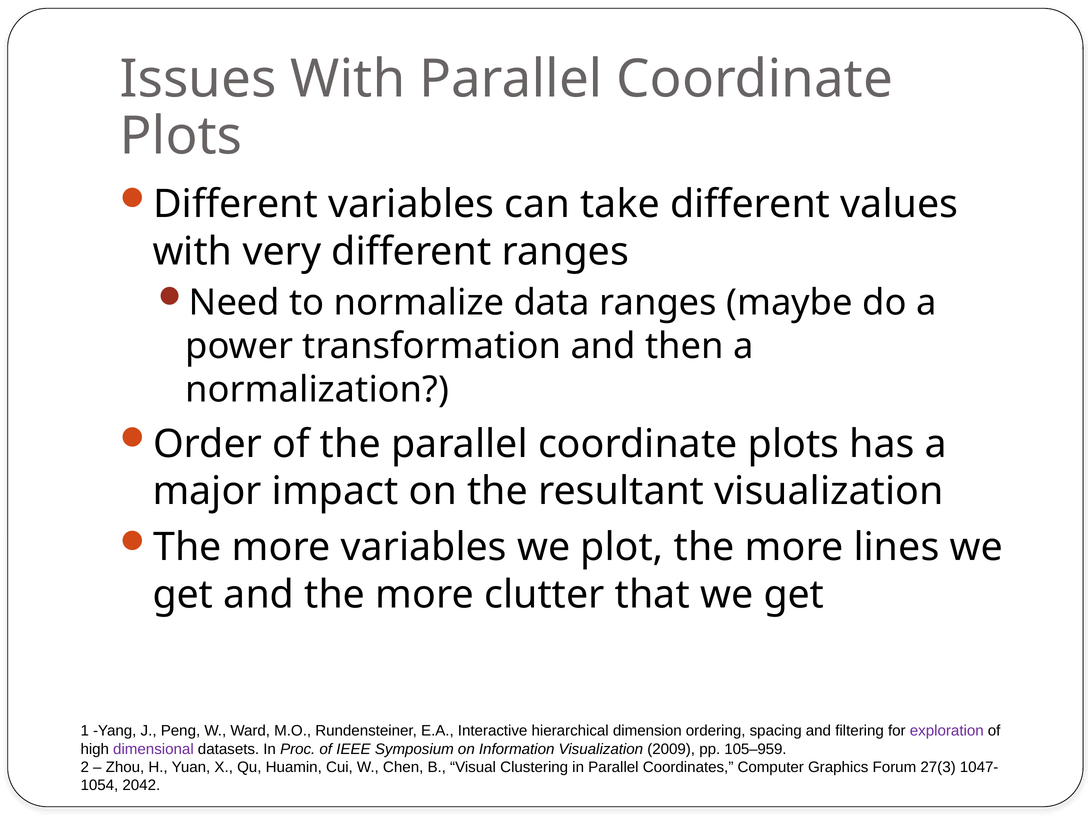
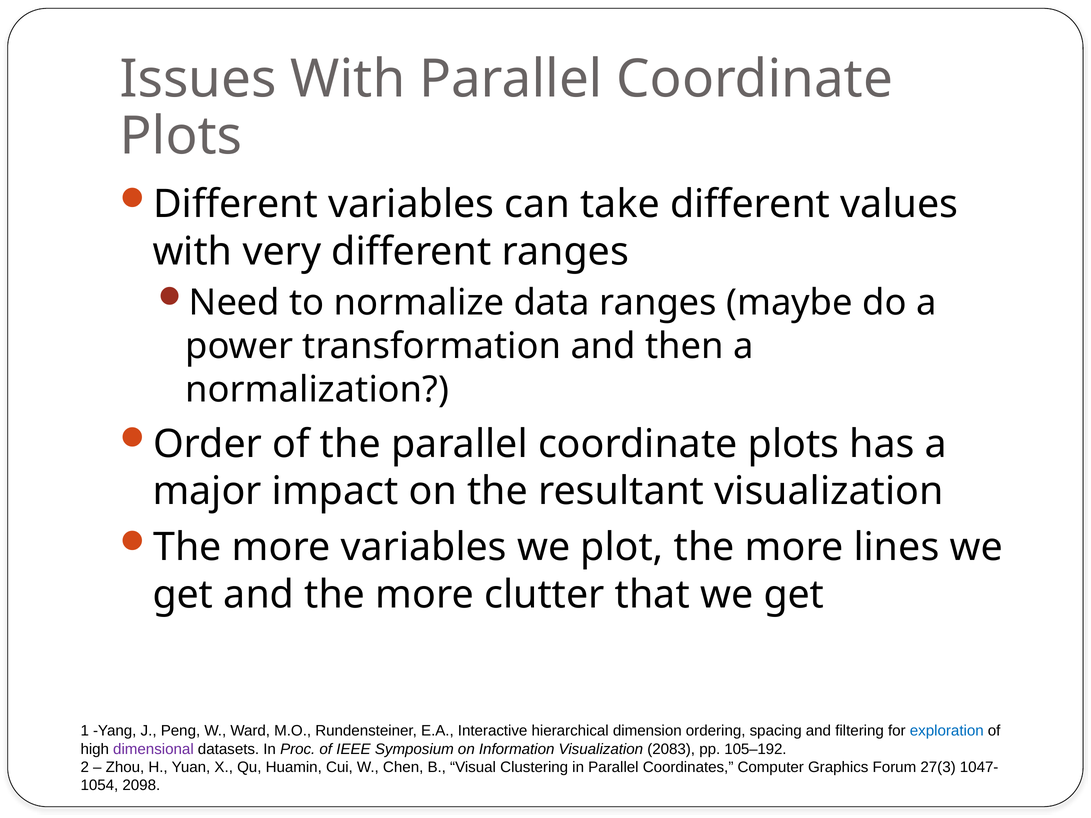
exploration colour: purple -> blue (947, 731)
2009: 2009 -> 2083 (671, 749)
105–959: 105–959 -> 105–192 (755, 749)
2042: 2042 -> 2098 (141, 786)
